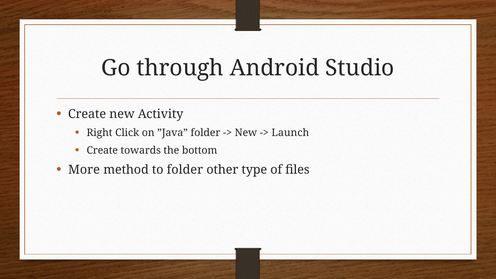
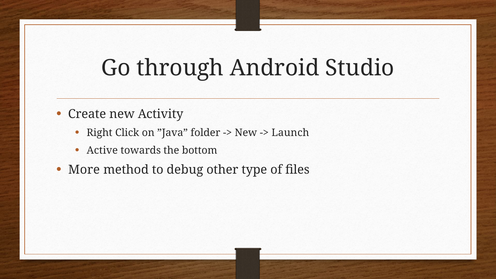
Create: Create -> Active (102, 150)
to folder: folder -> debug (185, 170)
